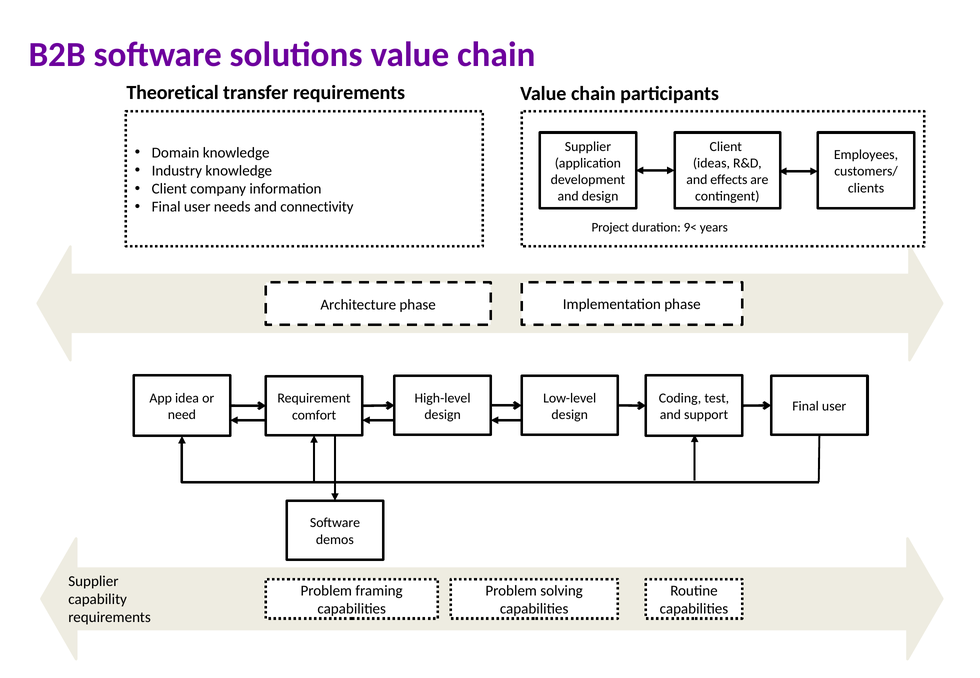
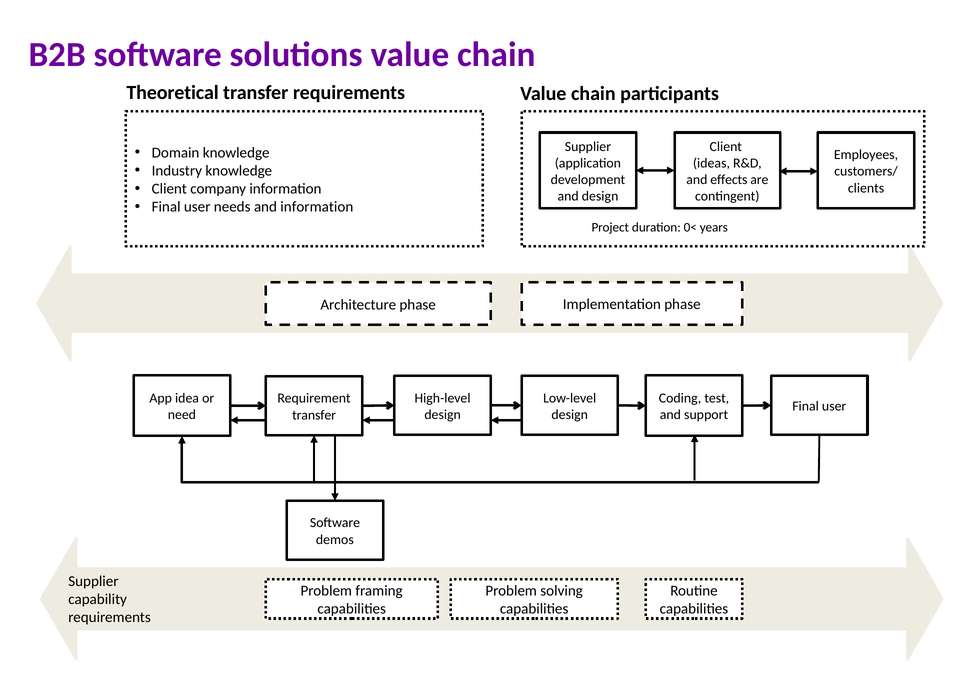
and connectivity: connectivity -> information (317, 207)
9<: 9< -> 0< (690, 228)
comfort: comfort -> transfer (314, 415)
